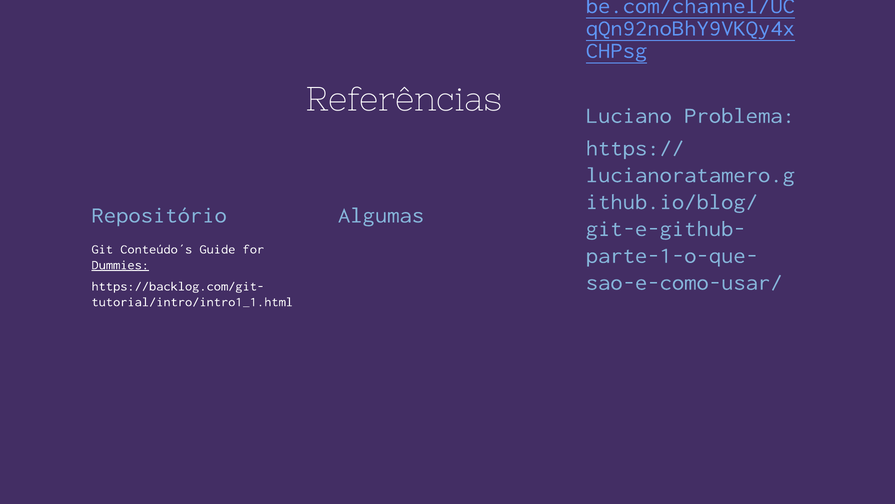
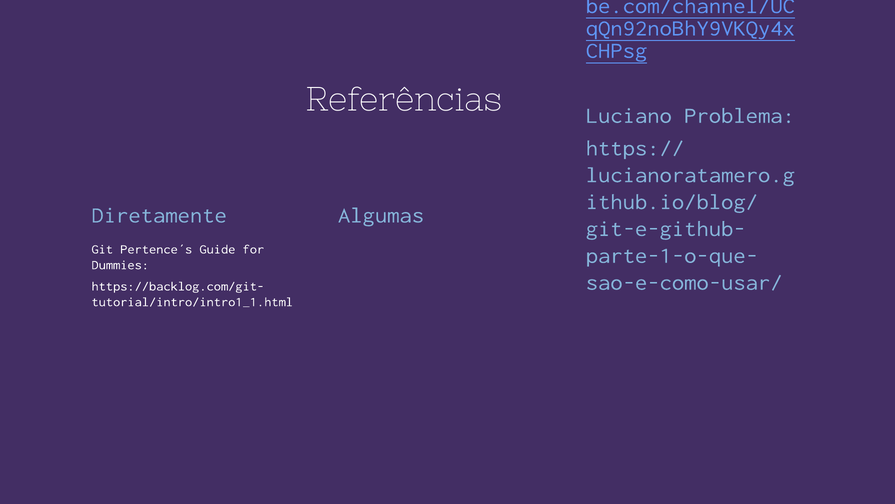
Repositório: Repositório -> Diretamente (159, 215)
Conteúdo´s: Conteúdo´s -> Pertence´s (156, 249)
Dummies underline: present -> none (120, 265)
